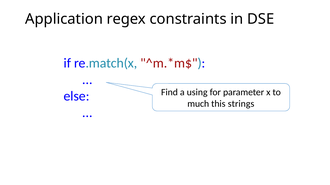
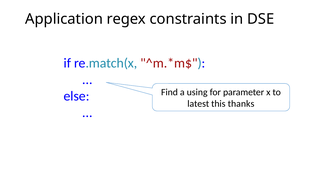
much: much -> latest (198, 104)
strings: strings -> thanks (241, 104)
